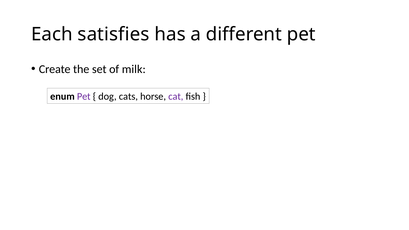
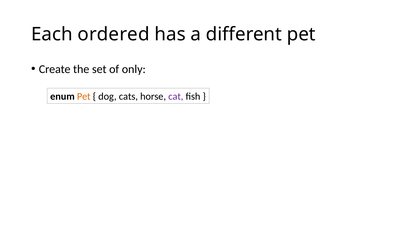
satisfies: satisfies -> ordered (114, 34)
milk: milk -> only (134, 69)
Pet colour: purple -> orange (84, 97)
